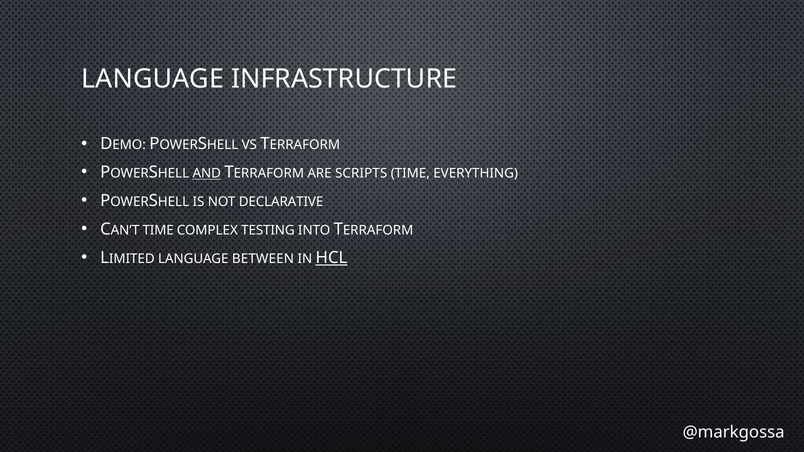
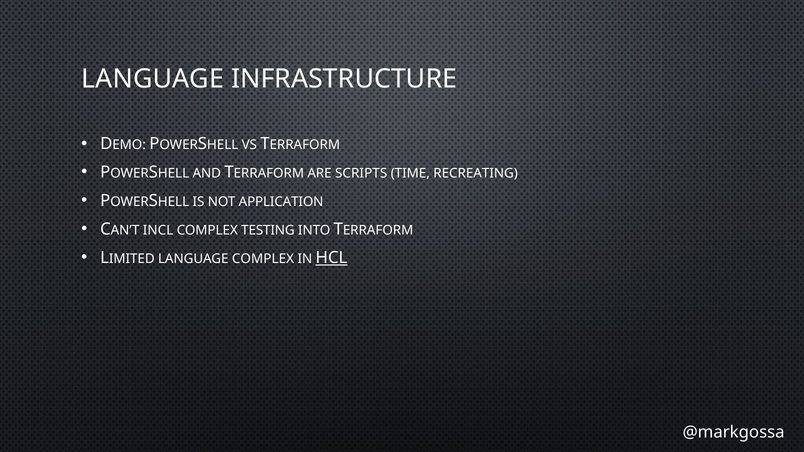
AND underline: present -> none (207, 174)
EVERYTHING: EVERYTHING -> RECREATING (476, 174)
DECLARATIVE: DECLARATIVE -> APPLICATION (281, 202)
TIME: TIME -> INCL (158, 231)
LANGUAGE BETWEEN: BETWEEN -> COMPLEX (263, 259)
